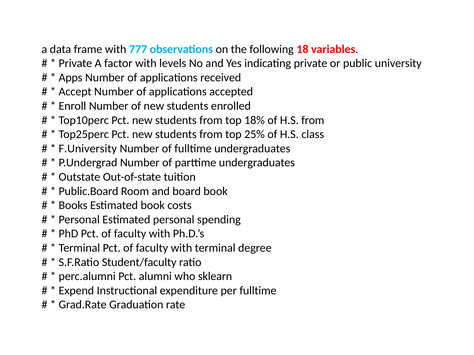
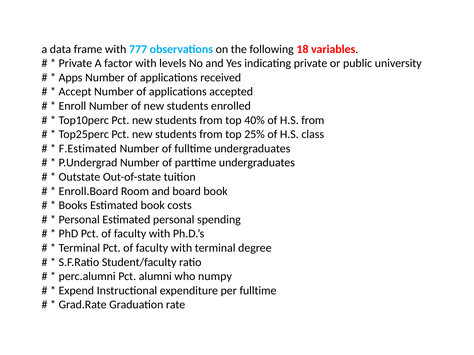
18%: 18% -> 40% (255, 120)
F.University: F.University -> F.Estimated (88, 149)
Public.Board: Public.Board -> Enroll.Board (88, 191)
sklearn: sklearn -> numpy (215, 277)
